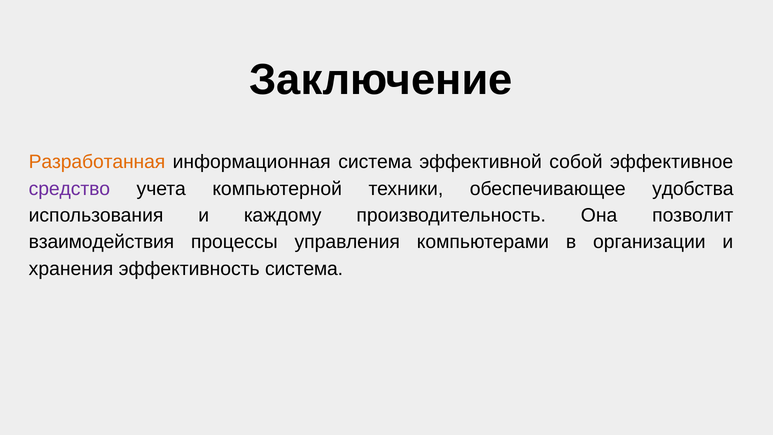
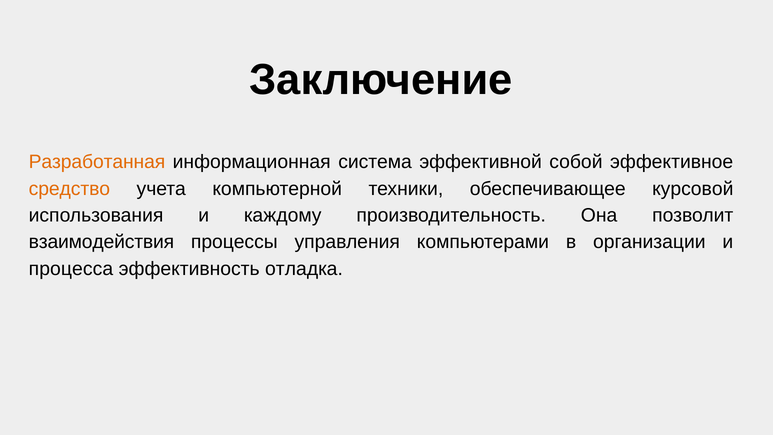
средство colour: purple -> orange (69, 189)
удобства: удобства -> курсовой (693, 189)
хранения: хранения -> процесса (71, 269)
эффективность система: система -> отладка (304, 269)
